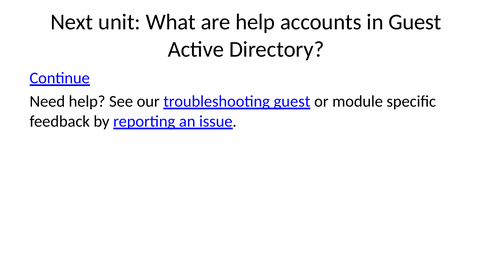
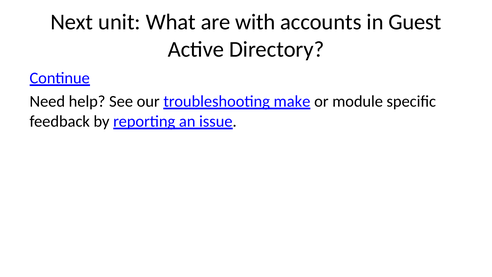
are help: help -> with (255, 22)
troubleshooting guest: guest -> make (292, 101)
